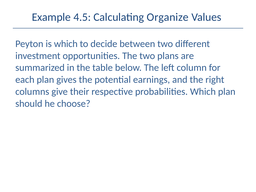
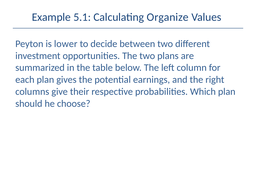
4.5: 4.5 -> 5.1 (82, 17)
is which: which -> lower (66, 44)
